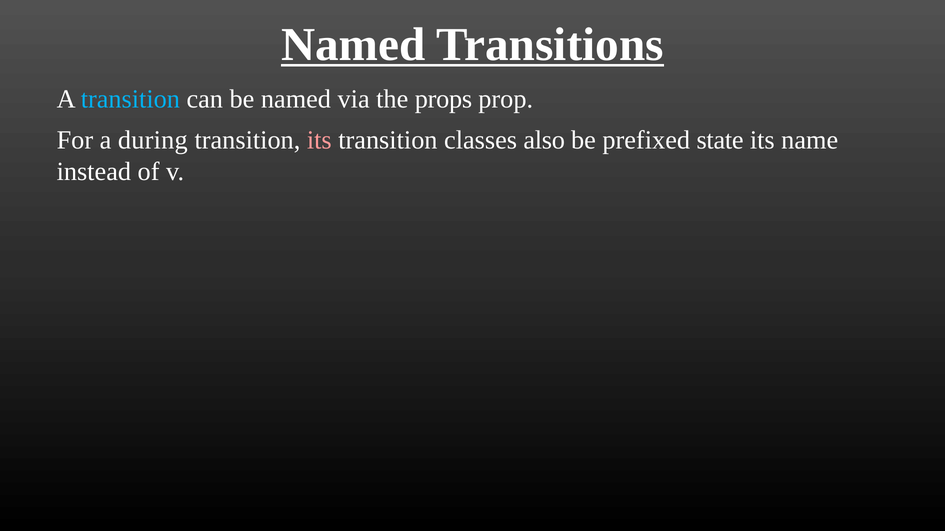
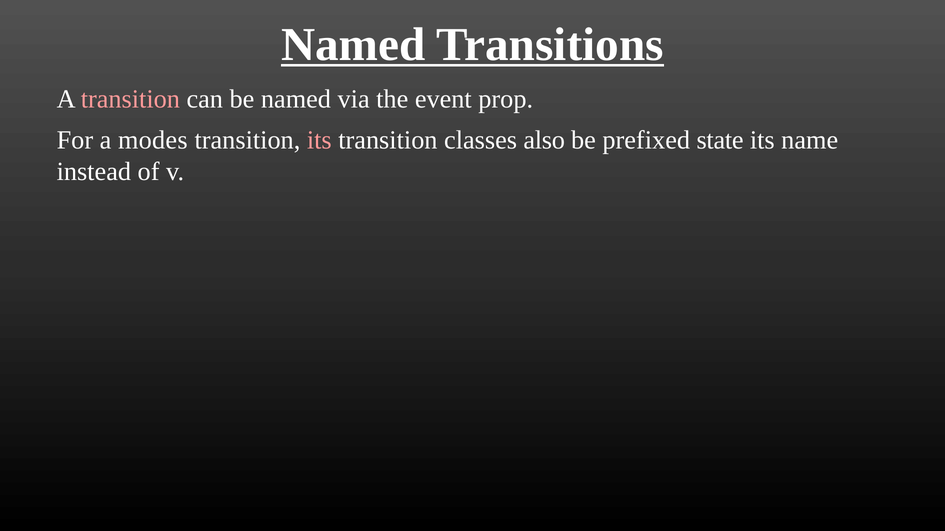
transition colour: light blue -> pink (130, 99)
props: props -> event (443, 99)
during: during -> modes (153, 140)
